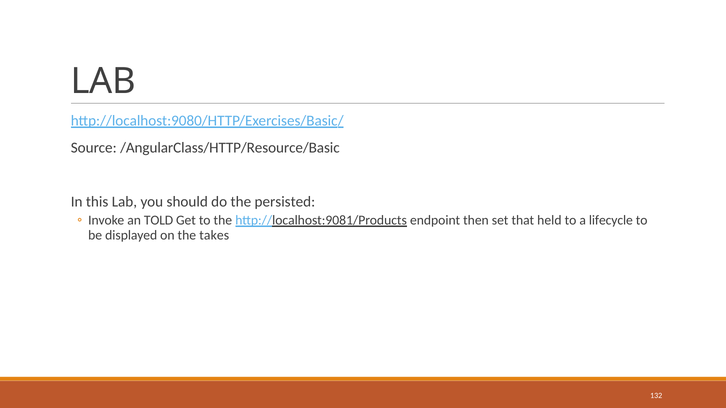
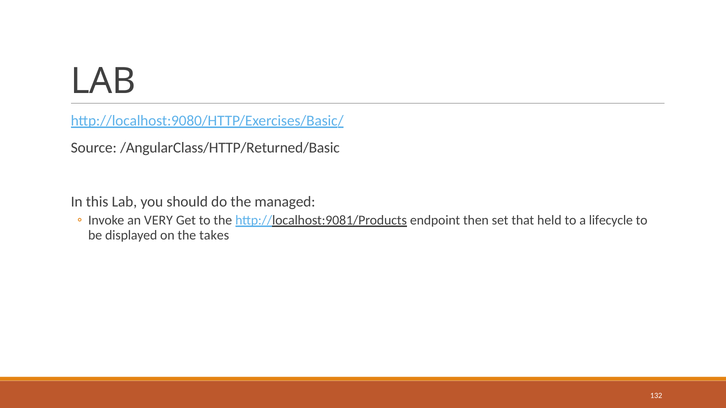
/AngularClass/HTTP/Resource/Basic: /AngularClass/HTTP/Resource/Basic -> /AngularClass/HTTP/Returned/Basic (230, 148)
persisted: persisted -> managed (285, 202)
TOLD: TOLD -> VERY (158, 221)
